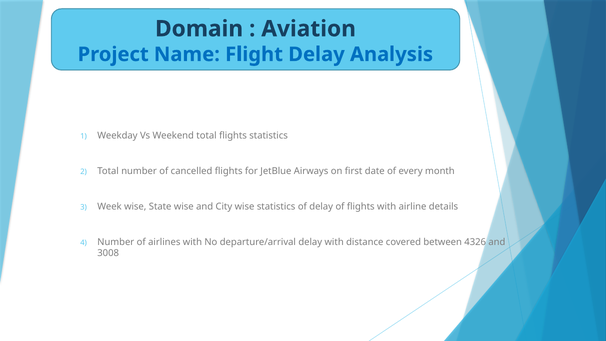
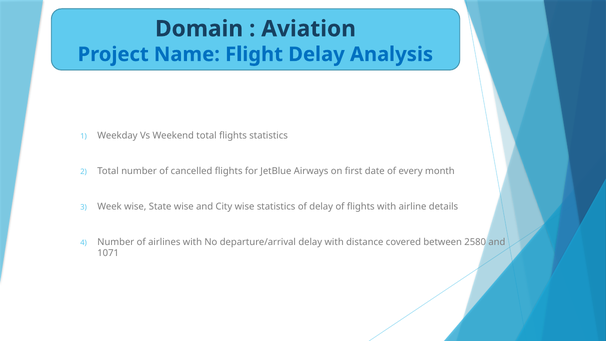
4326: 4326 -> 2580 (475, 242)
3008: 3008 -> 1071 (108, 253)
